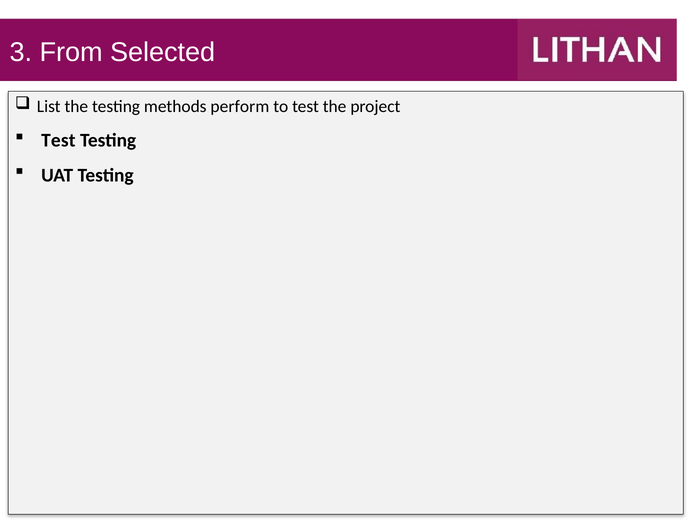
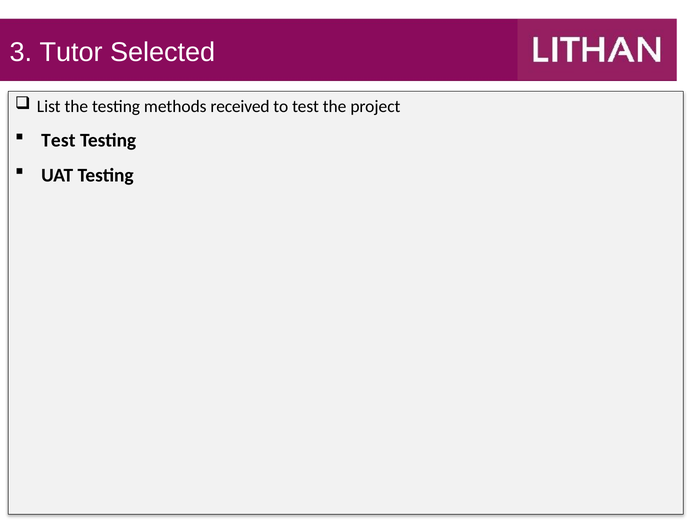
From: From -> Tutor (71, 52)
perform: perform -> received (240, 106)
